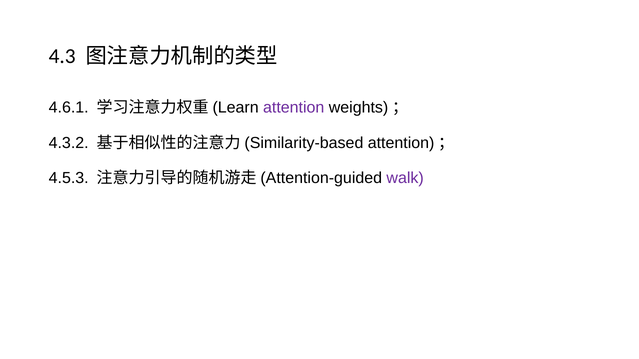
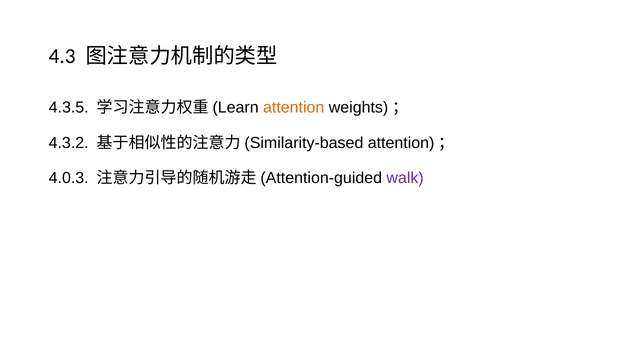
4.6.1: 4.6.1 -> 4.3.5 (69, 108)
attention colour: purple -> orange (294, 108)
4.5.3: 4.5.3 -> 4.0.3 (69, 178)
